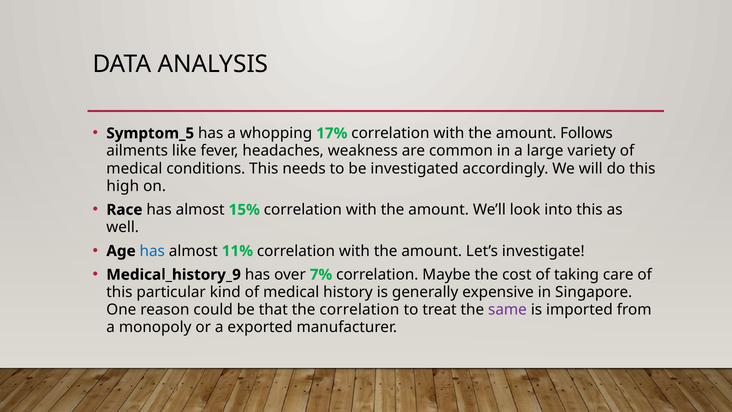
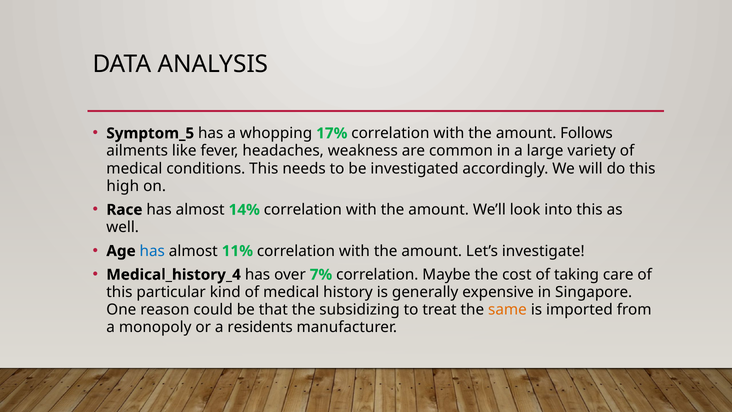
15%: 15% -> 14% (244, 210)
Medical_history_9: Medical_history_9 -> Medical_history_4 (174, 275)
the correlation: correlation -> subsidizing (360, 310)
same colour: purple -> orange (507, 310)
exported: exported -> residents (260, 327)
